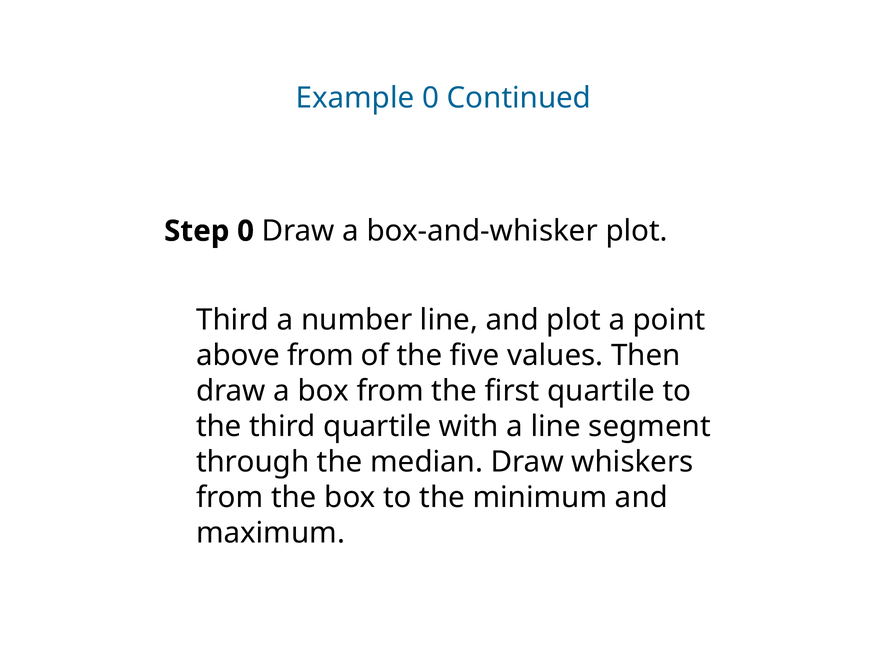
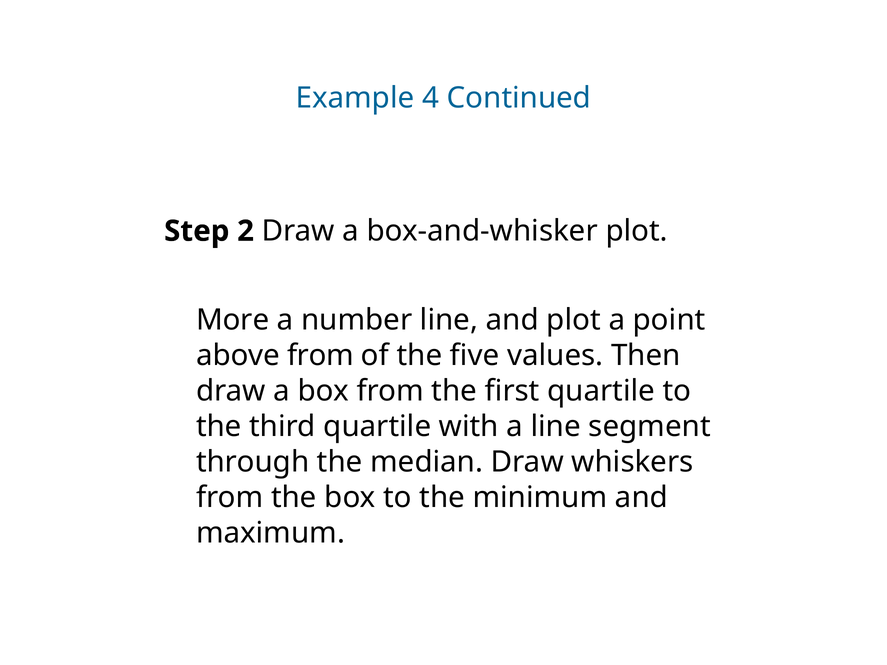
Example 0: 0 -> 4 (431, 98)
Step 0: 0 -> 2 (246, 231)
Third: Third -> More (233, 320)
